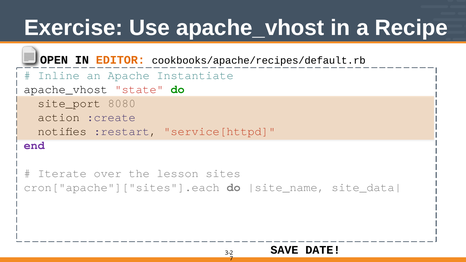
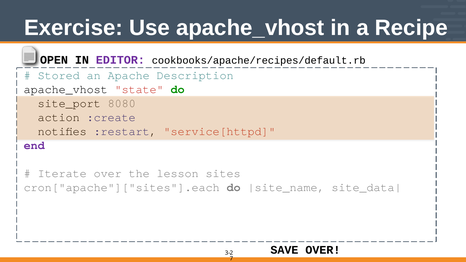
EDITOR colour: orange -> purple (120, 60)
Inline: Inline -> Stored (59, 76)
Instantiate: Instantiate -> Description (195, 76)
SAVE DATE: DATE -> OVER (323, 250)
